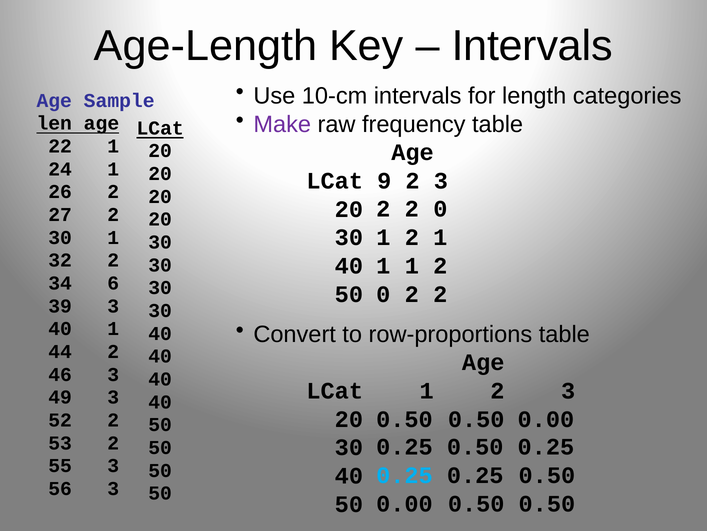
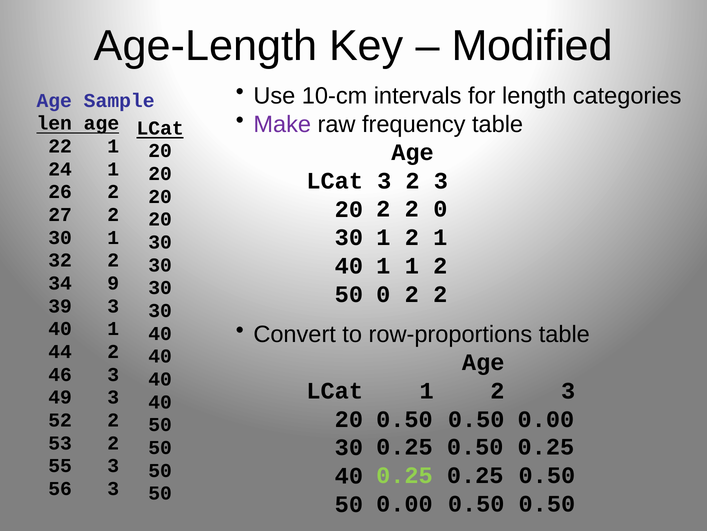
Intervals: Intervals -> Modified (532, 46)
LCat 9: 9 -> 3 (384, 181)
6: 6 -> 9 (113, 283)
0.25 colour: light blue -> light green (404, 475)
